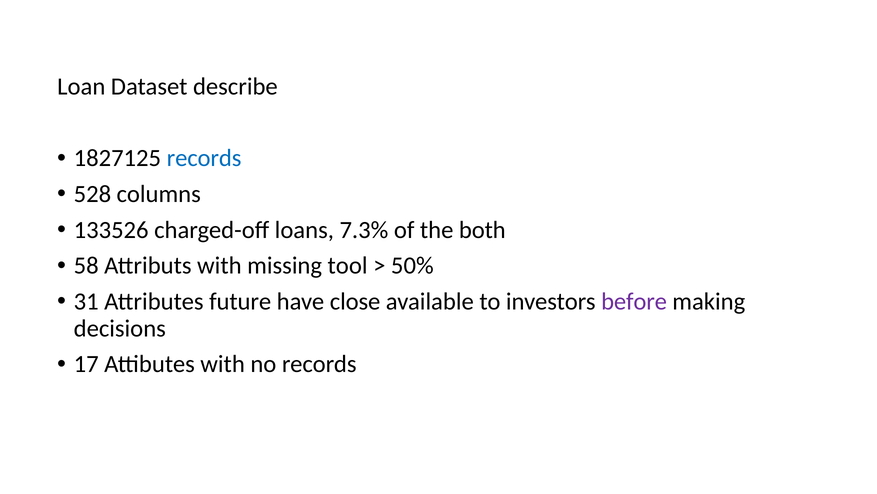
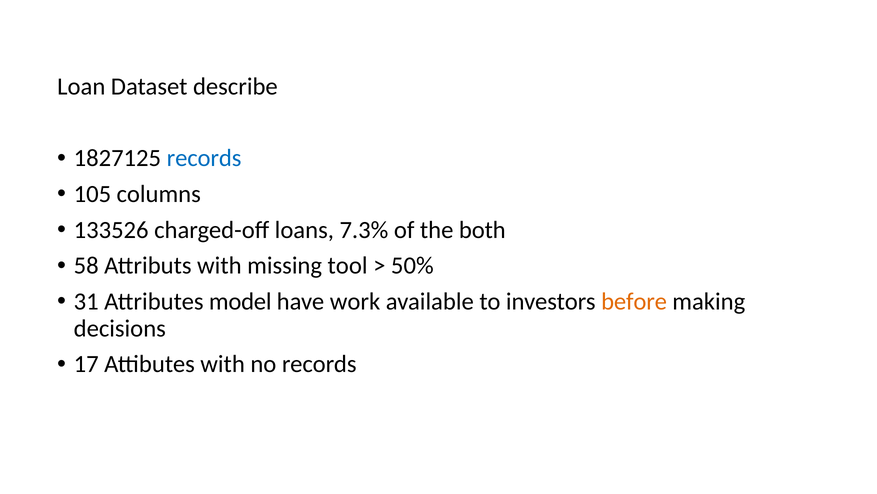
528: 528 -> 105 (92, 194)
future: future -> model (240, 301)
close: close -> work (355, 301)
before colour: purple -> orange (634, 301)
